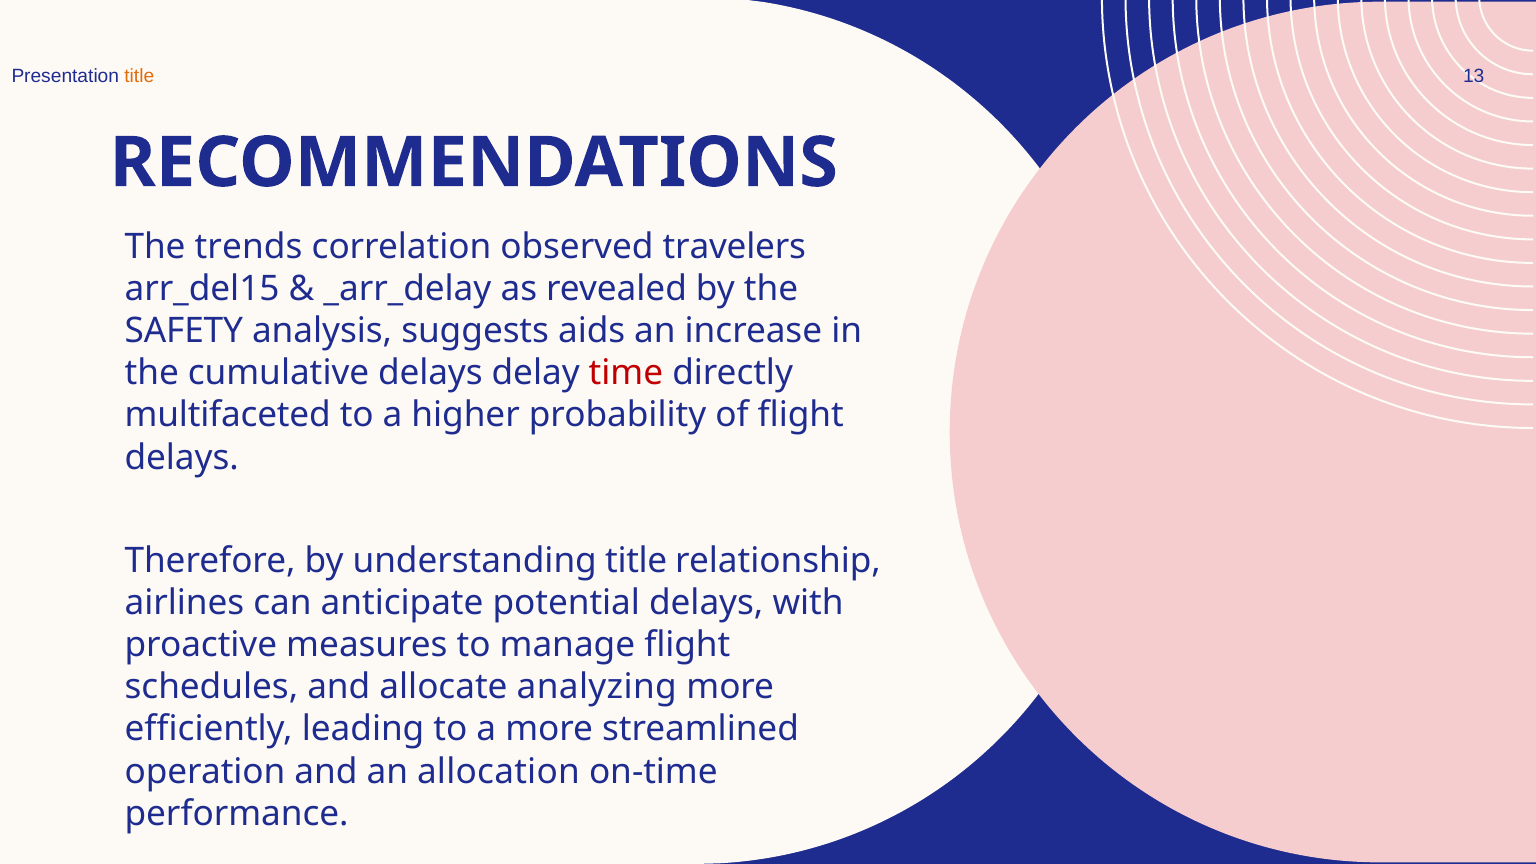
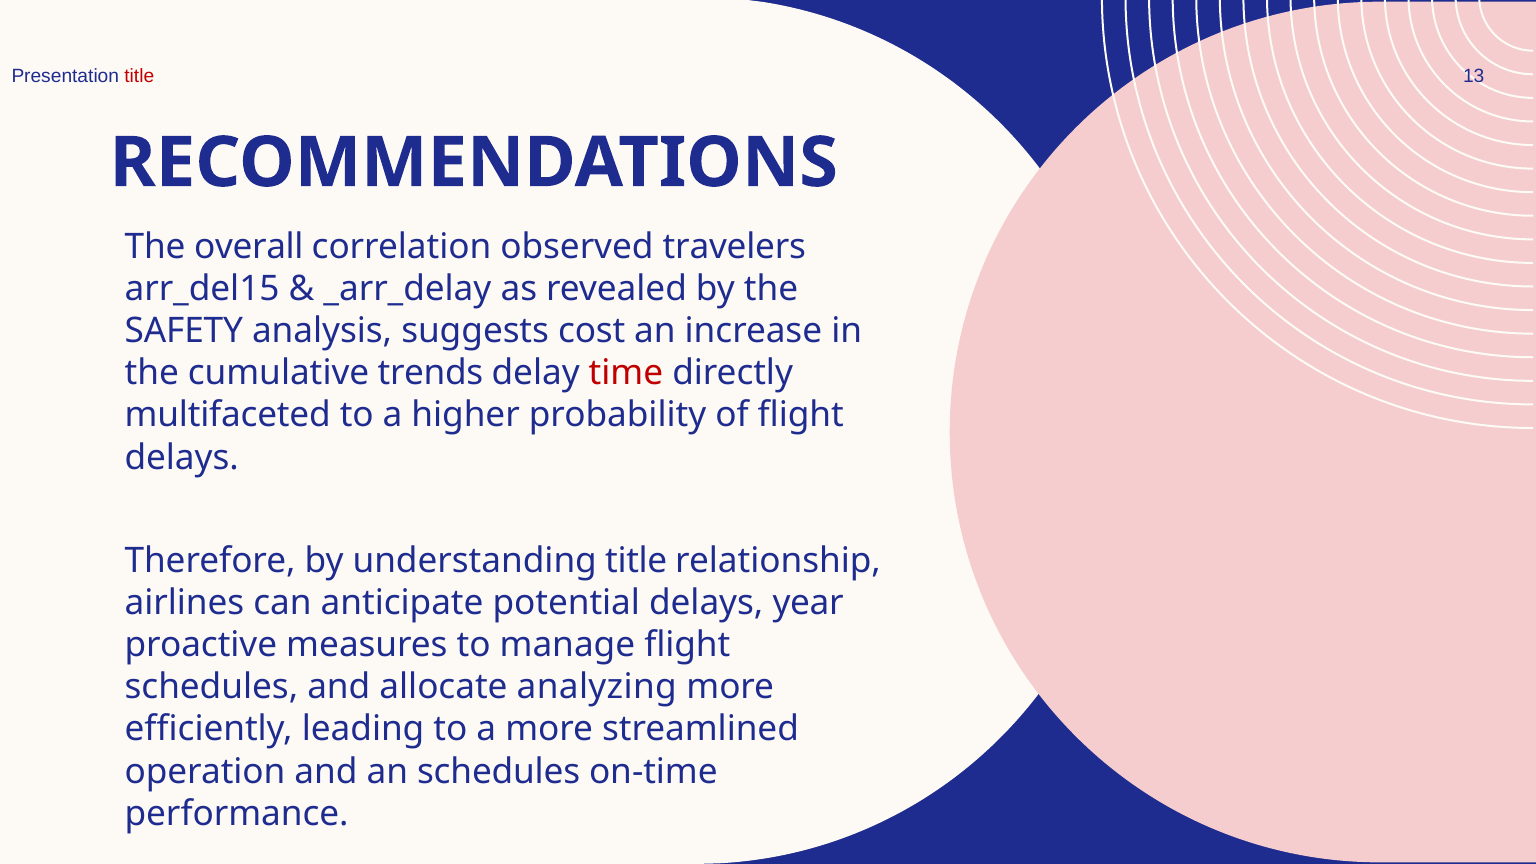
title colour: orange -> red (139, 76)
trends: trends -> overall (249, 246)
aids: aids -> cost (592, 331)
cumulative delays: delays -> trends (430, 373)
with: with -> year (808, 603)
an allocation: allocation -> schedules (499, 772)
